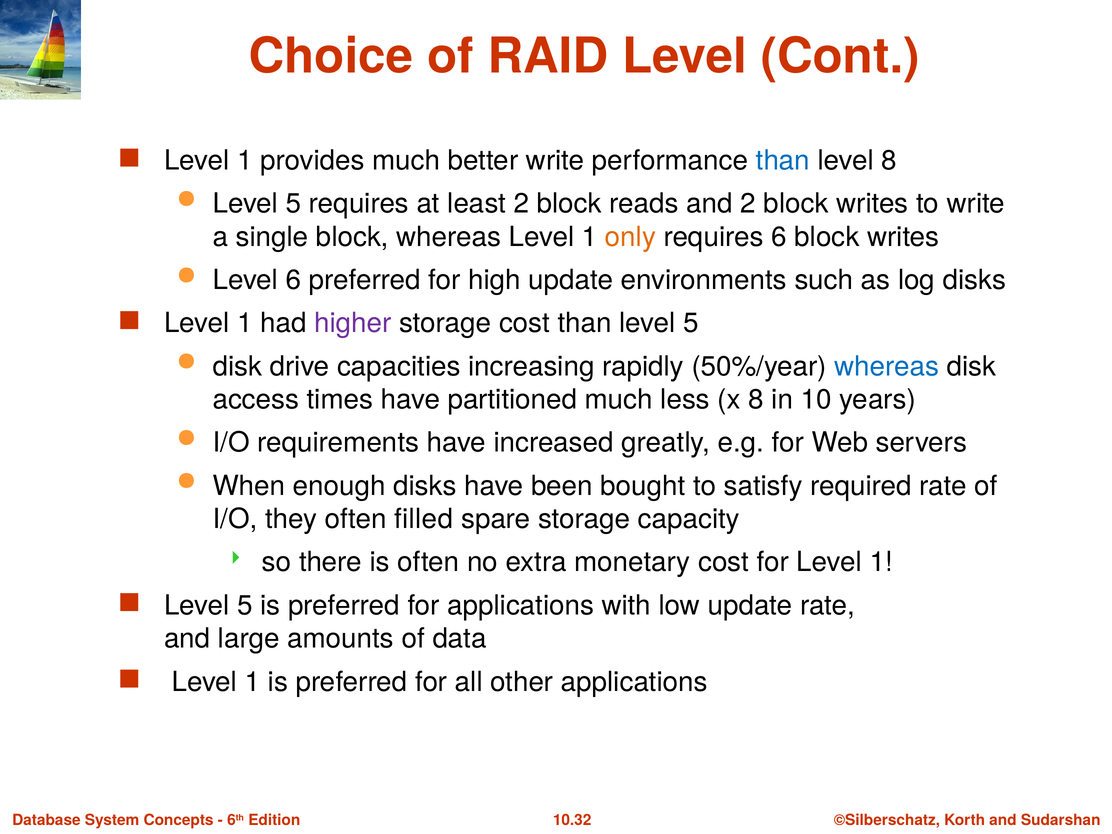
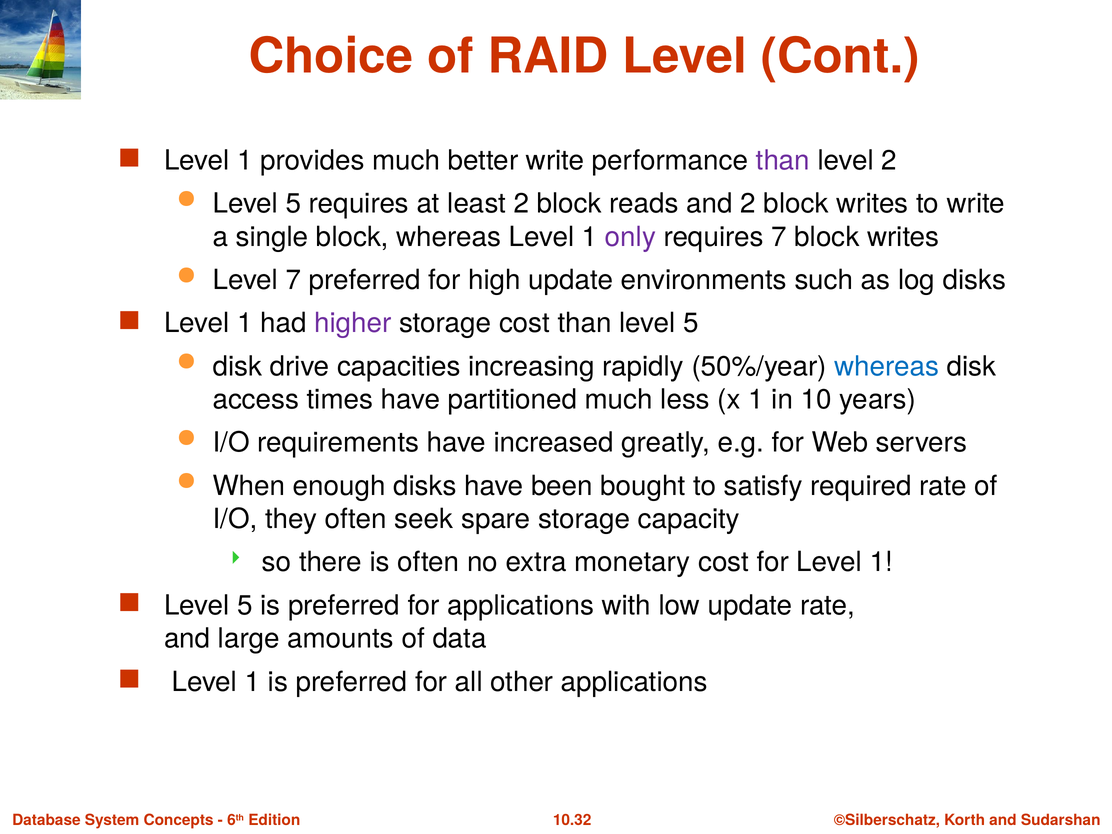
than colour: blue -> purple (783, 161)
level 8: 8 -> 2 (889, 161)
only colour: orange -> purple (630, 237)
requires 6: 6 -> 7 (779, 237)
Level 6: 6 -> 7 (293, 280)
x 8: 8 -> 1 (756, 400)
filled: filled -> seek (424, 519)
